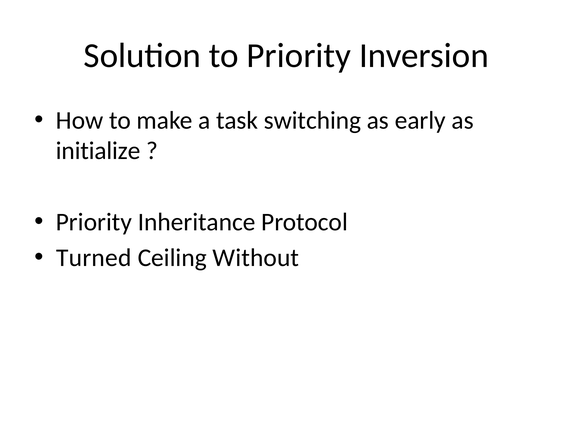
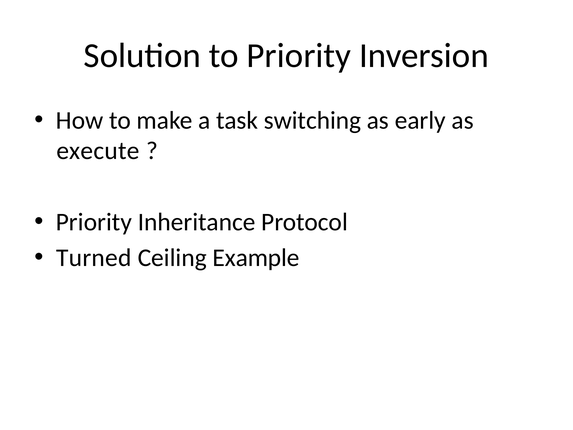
initialize: initialize -> execute (98, 151)
Without: Without -> Example (256, 258)
